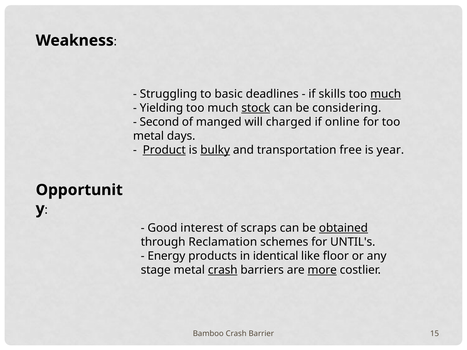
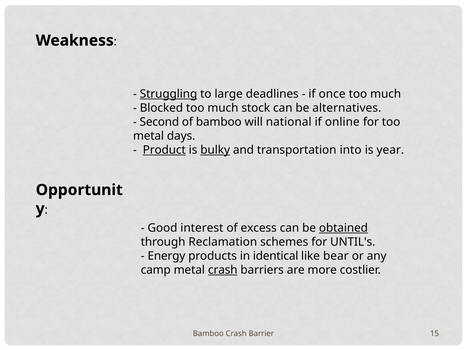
Struggling underline: none -> present (168, 94)
basic: basic -> large (229, 94)
skills: skills -> once (332, 94)
much underline: present -> none (386, 94)
Yielding: Yielding -> Blocked (161, 108)
stock underline: present -> none (256, 108)
considering: considering -> alternatives (347, 108)
of manged: manged -> bamboo (219, 122)
charged: charged -> national (289, 122)
free: free -> into (351, 150)
scraps: scraps -> excess (259, 228)
floor: floor -> bear (336, 256)
stage: stage -> camp (156, 270)
more underline: present -> none (322, 270)
